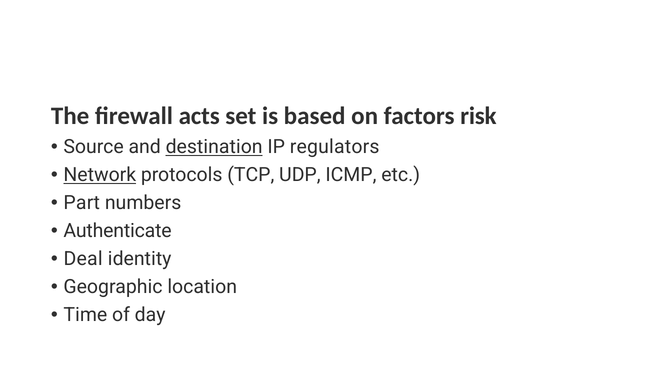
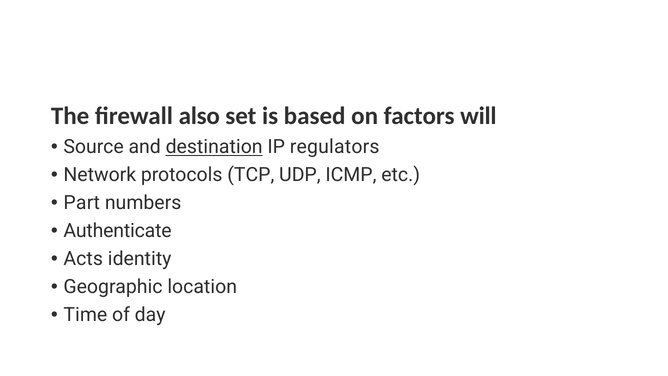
acts: acts -> also (199, 116)
risk: risk -> will (478, 116)
Network underline: present -> none (100, 175)
Deal: Deal -> Acts (83, 259)
